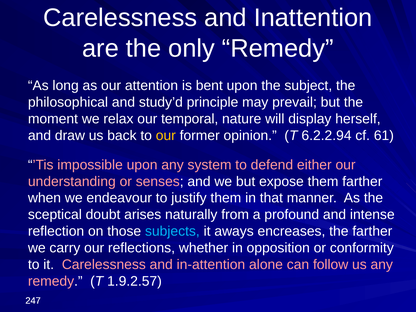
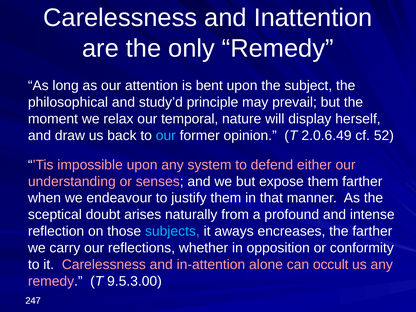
our colour: yellow -> light blue (166, 136)
6.2.2.94: 6.2.2.94 -> 2.0.6.49 (327, 136)
61: 61 -> 52 (384, 136)
follow: follow -> occult (331, 265)
1.9.2.57: 1.9.2.57 -> 9.5.3.00 (134, 281)
